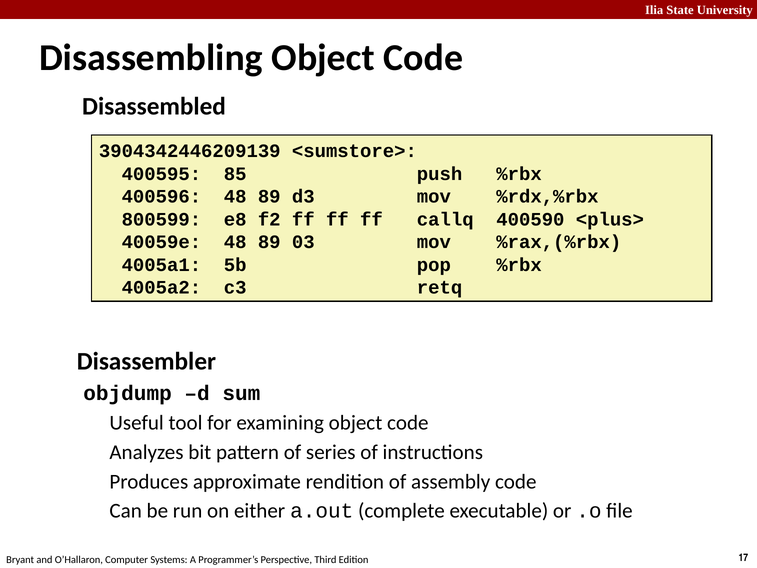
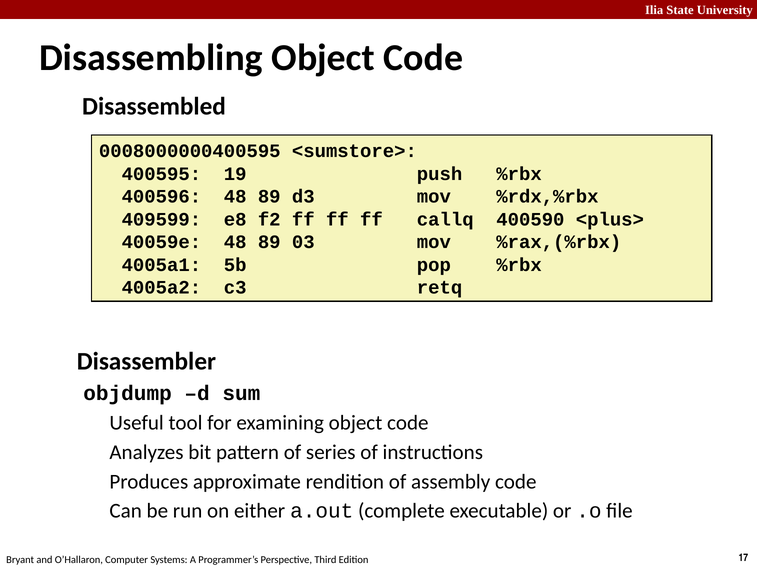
3904342446209139: 3904342446209139 -> 0008000000400595 (190, 151)
85: 85 -> 19 (235, 174)
800599: 800599 -> 409599 (161, 219)
